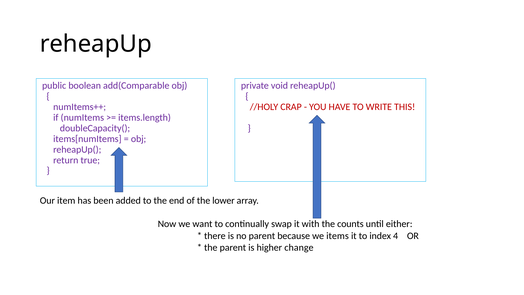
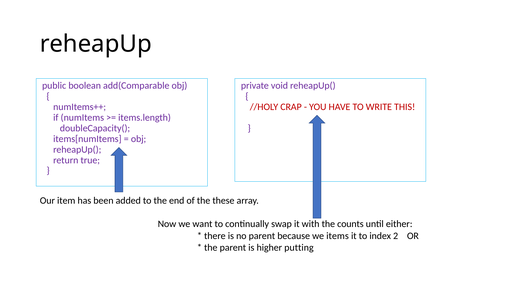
lower: lower -> these (223, 200)
4: 4 -> 2 (396, 236)
change: change -> putting (299, 247)
